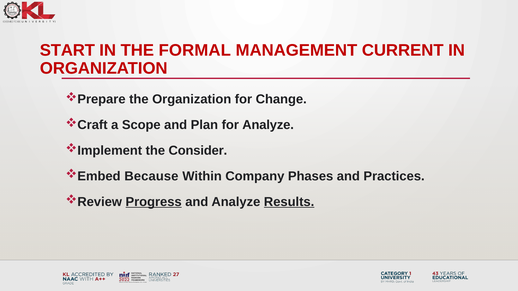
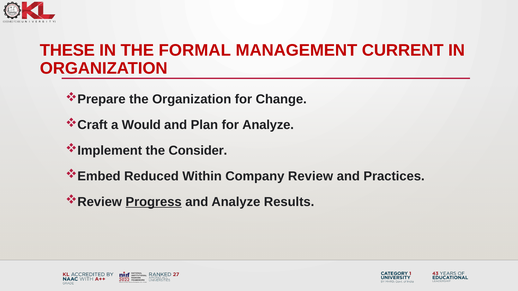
START: START -> THESE (67, 50)
Scope: Scope -> Would (141, 125)
Because: Because -> Reduced (151, 176)
Phases: Phases -> Review (311, 176)
Results underline: present -> none (289, 202)
